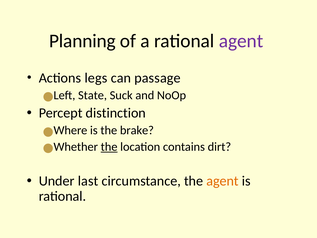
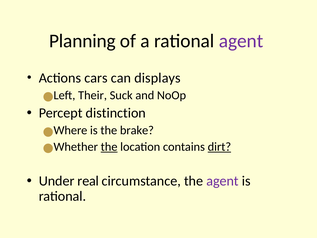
legs: legs -> cars (96, 78)
passage: passage -> displays (157, 78)
State: State -> Their (93, 95)
dirt underline: none -> present (219, 147)
last: last -> real (88, 181)
agent colour: orange -> purple (222, 181)
